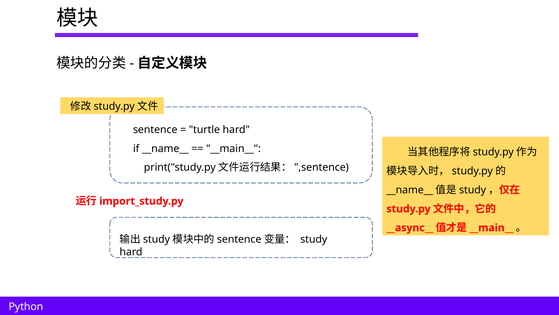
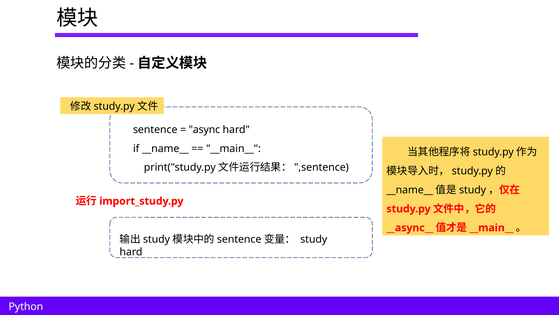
turtle: turtle -> async (204, 129)
